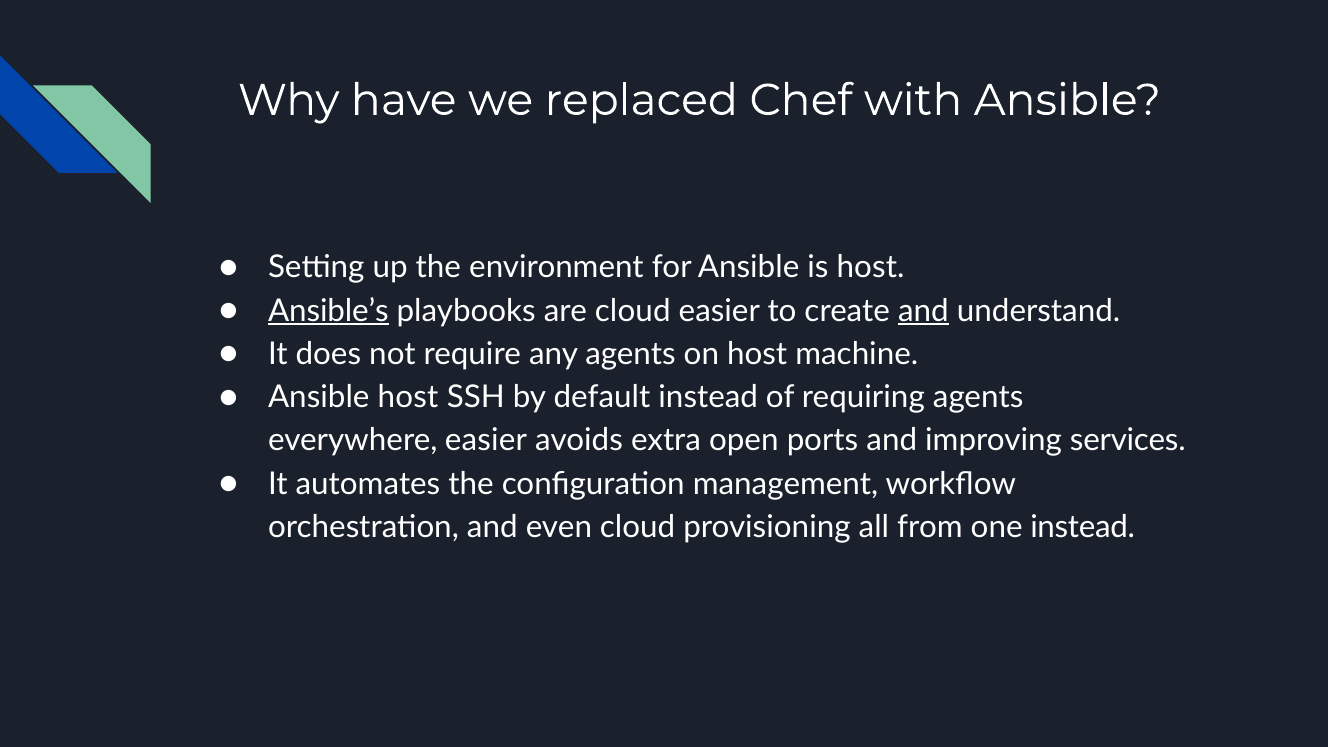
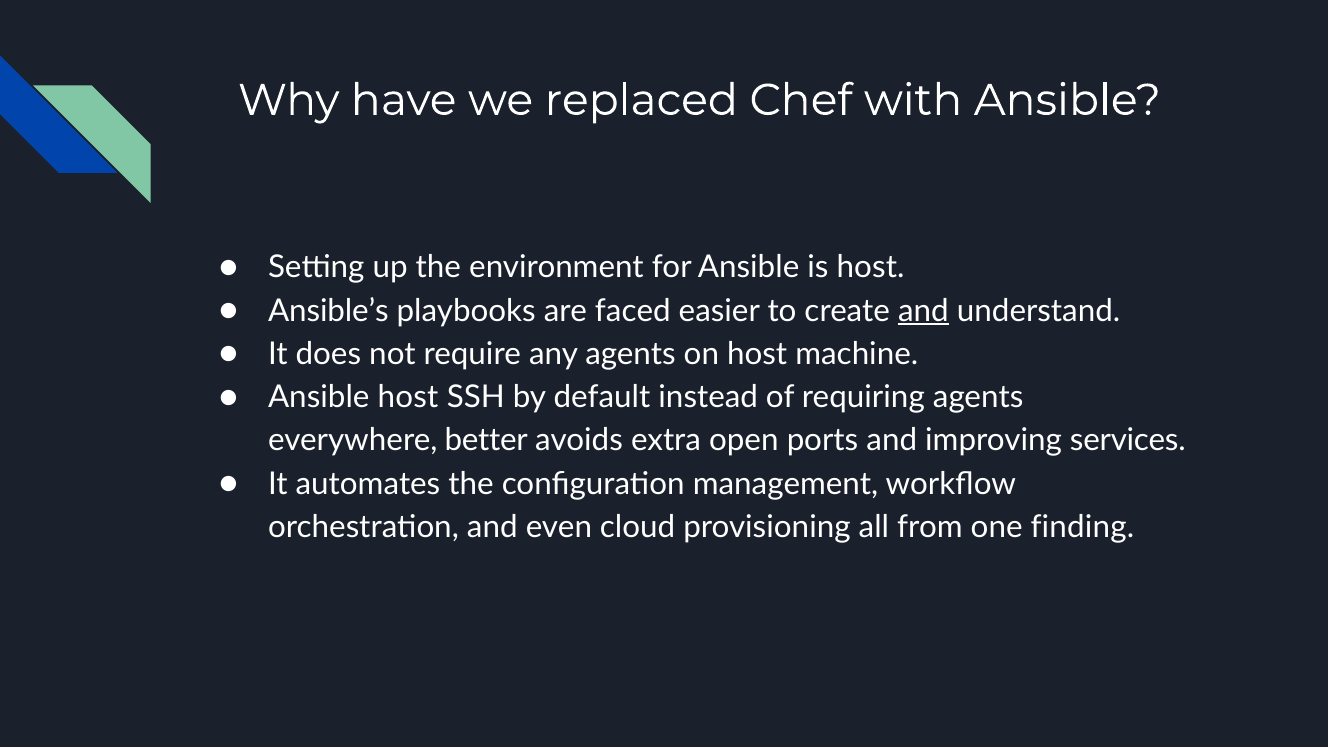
Ansible’s underline: present -> none (328, 311)
are cloud: cloud -> faced (633, 311)
everywhere easier: easier -> better (486, 440)
one instead: instead -> finding (1082, 527)
